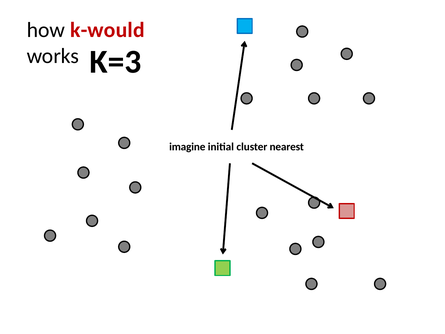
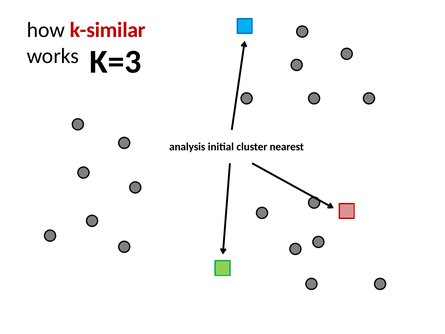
k-would: k-would -> k-similar (108, 30)
imagine: imagine -> analysis (187, 147)
